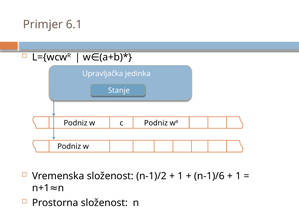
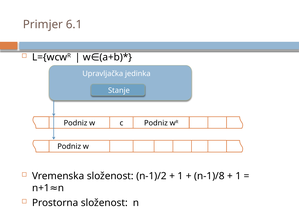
n-1)/6: n-1)/6 -> n-1)/8 (209, 176)
